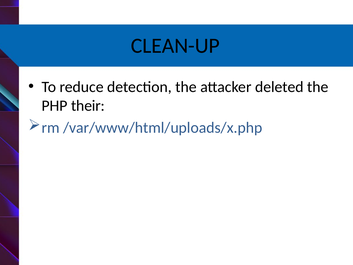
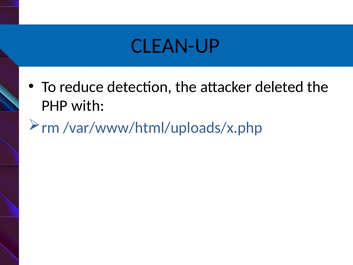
their: their -> with (88, 106)
